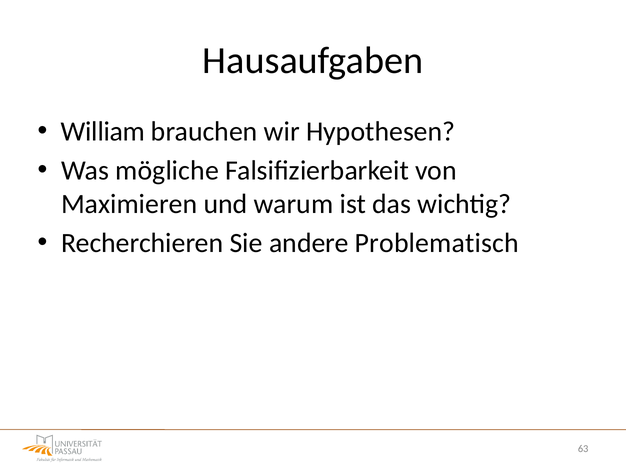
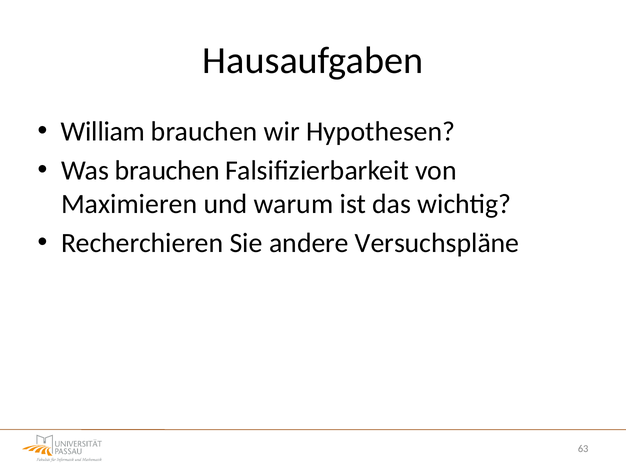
Was mögliche: mögliche -> brauchen (167, 170)
Problematisch: Problematisch -> Versuchspläne (437, 243)
